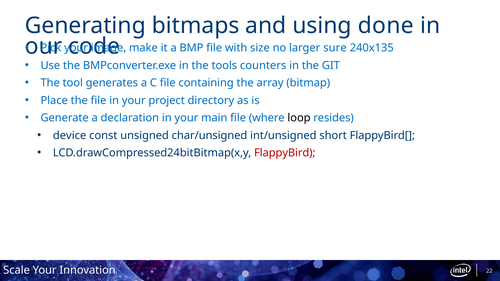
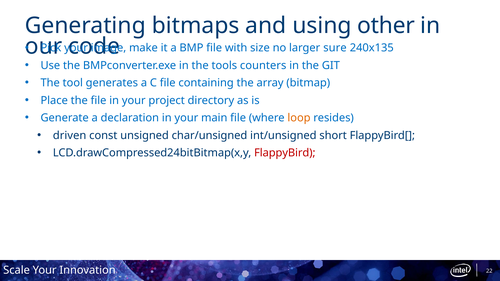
done: done -> other (386, 26)
loop colour: black -> orange (299, 118)
device: device -> driven (70, 136)
